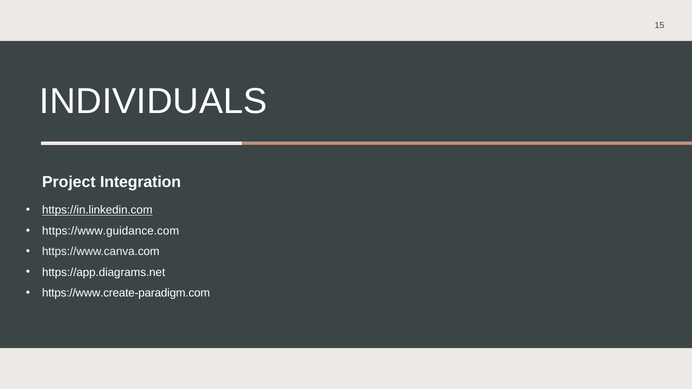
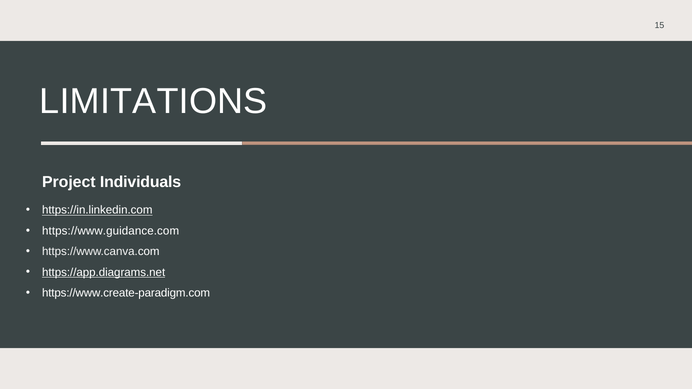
INDIVIDUALS: INDIVIDUALS -> LIMITATIONS (153, 101)
Integration: Integration -> Individuals (141, 182)
https://app.diagrams.net underline: none -> present (104, 273)
